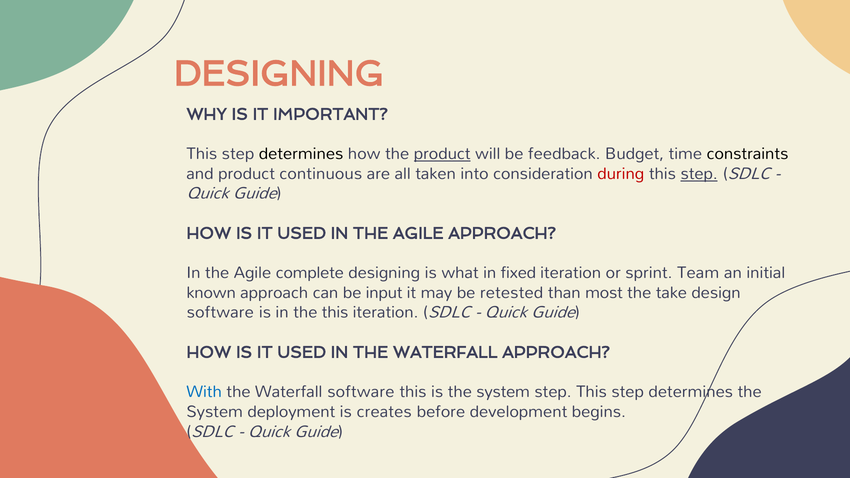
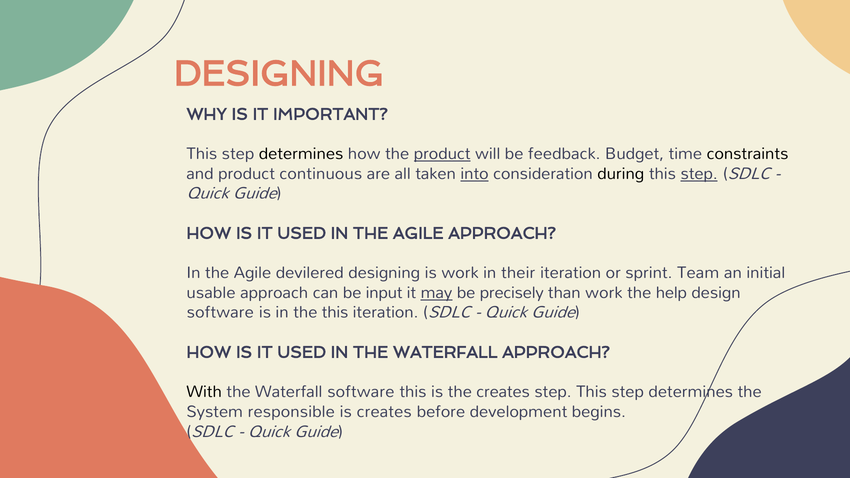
into underline: none -> present (475, 174)
during colour: red -> black (621, 174)
complete: complete -> devilered (310, 273)
is what: what -> work (460, 273)
fixed: fixed -> their (518, 273)
known: known -> usable (211, 293)
may underline: none -> present (436, 293)
retested: retested -> precisely (512, 293)
than most: most -> work (604, 293)
take: take -> help (671, 293)
With colour: blue -> black (204, 392)
is the system: system -> creates (503, 392)
deployment: deployment -> responsible (291, 412)
